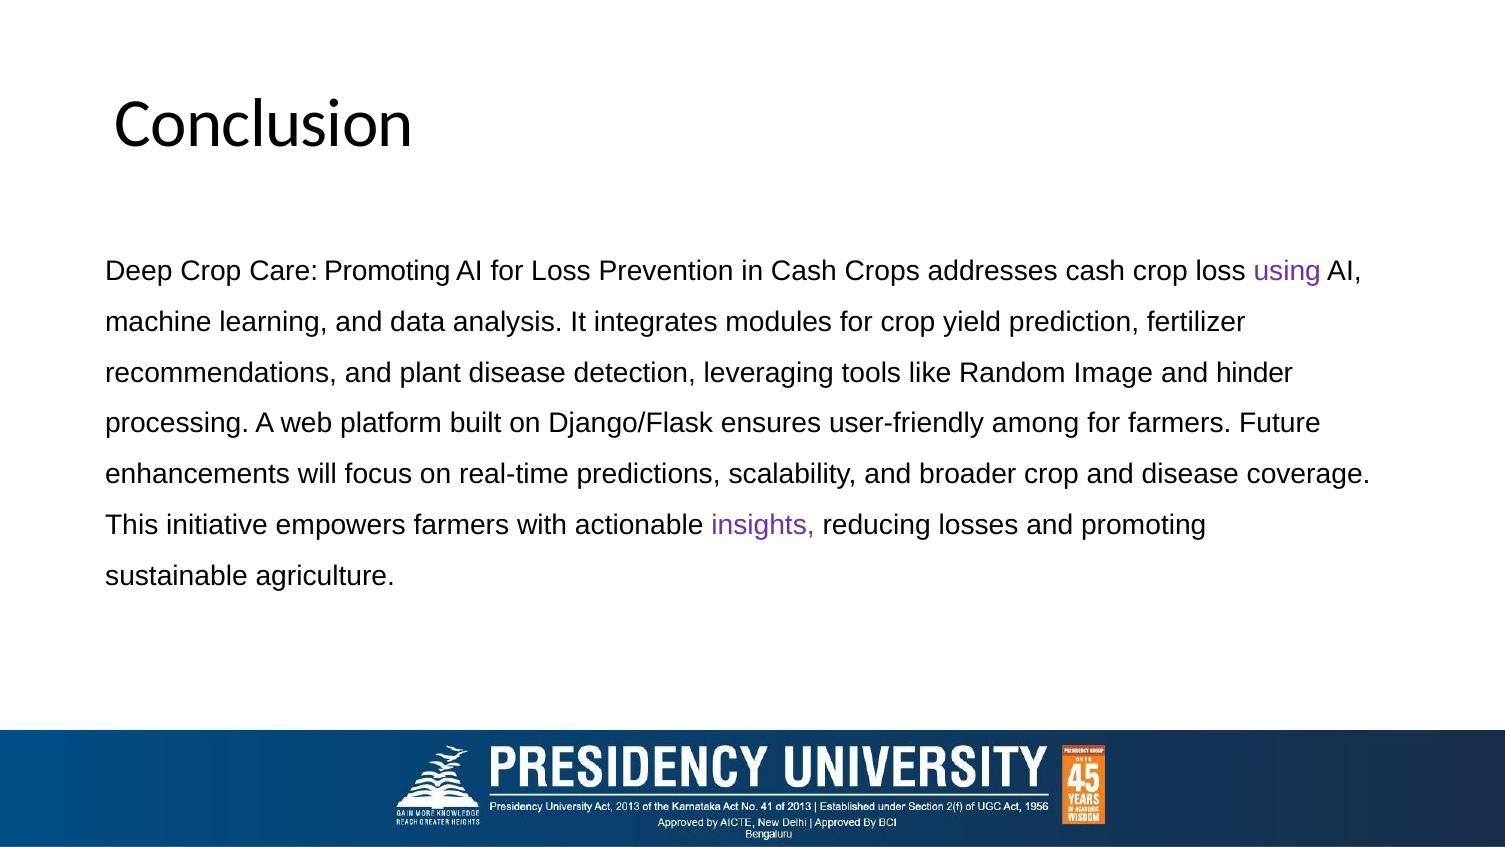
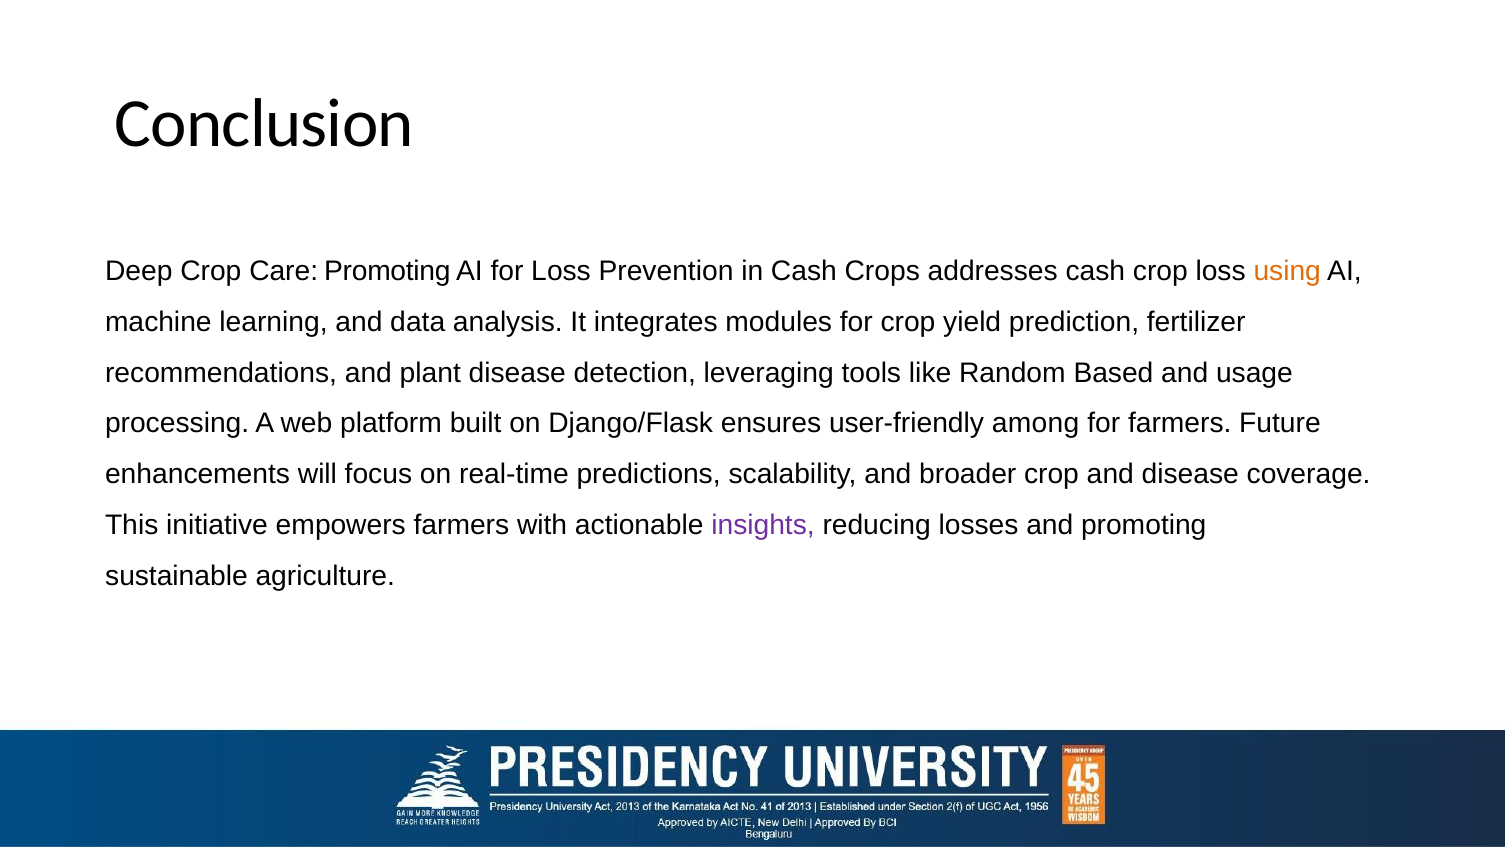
using colour: purple -> orange (1287, 271)
Image: Image -> Based (1114, 373)
hinder: hinder -> usage (1254, 373)
